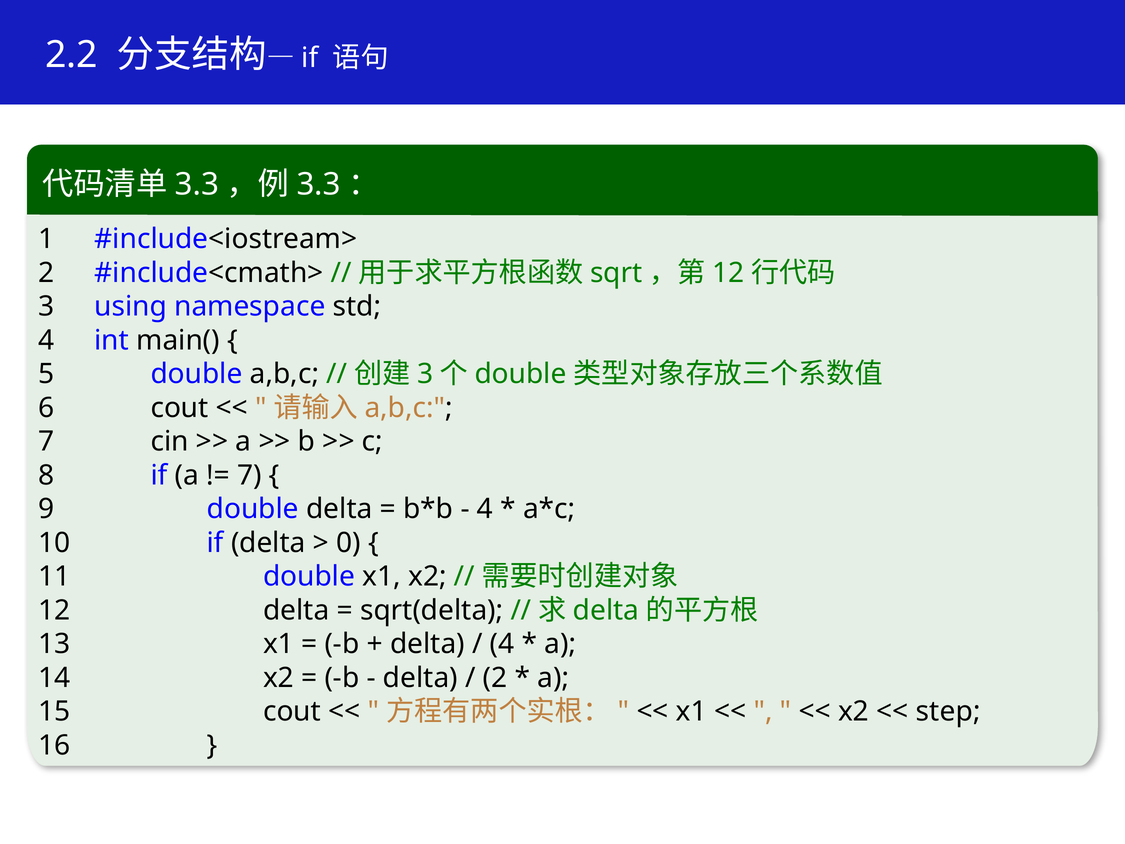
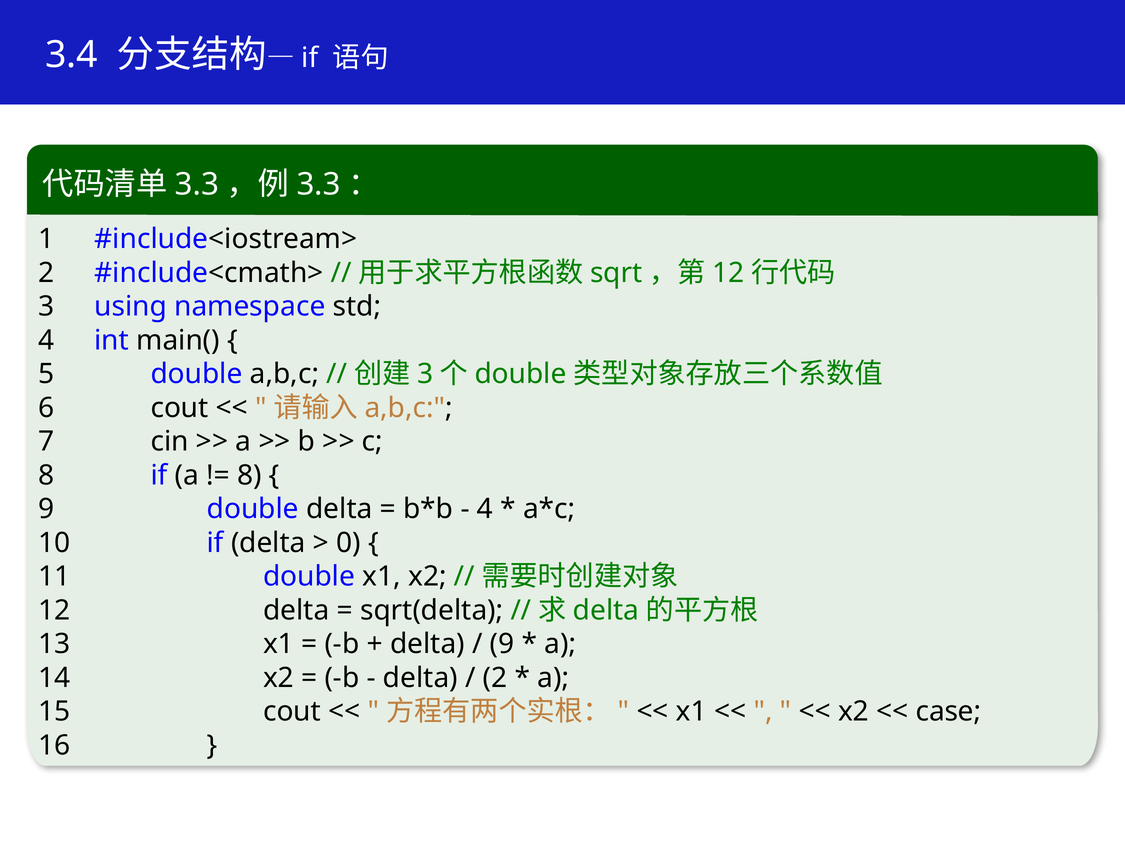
2.2: 2.2 -> 3.4 (71, 55)
7: 7 -> 8 (249, 475)
4: 4 -> 9 (502, 644)
step: step -> case (948, 711)
